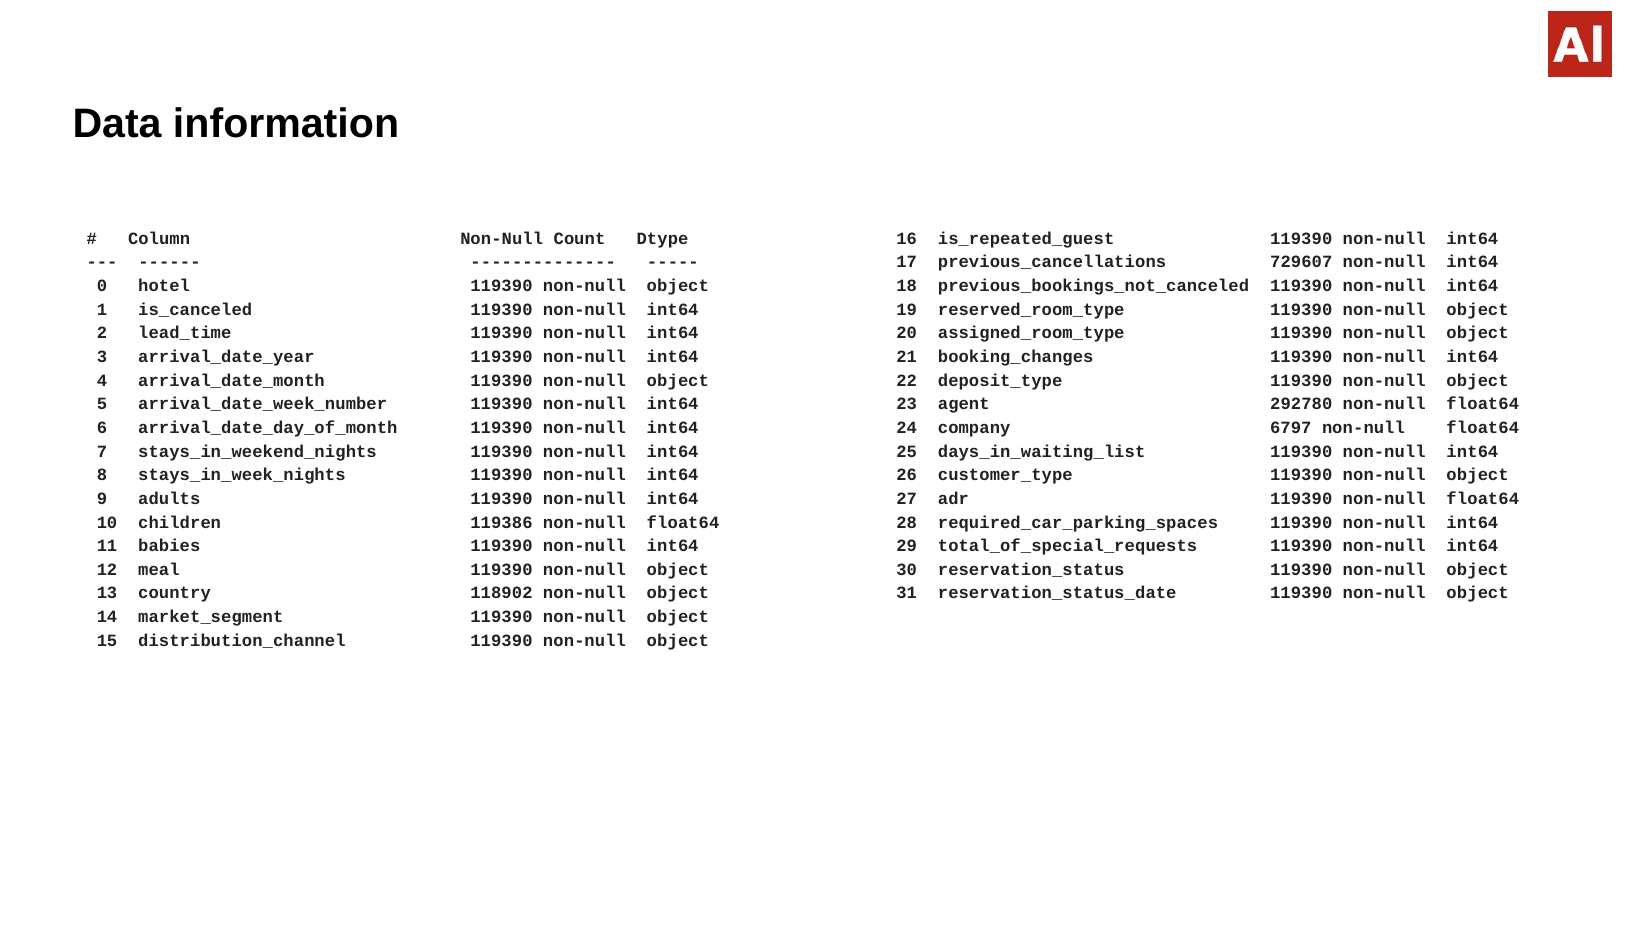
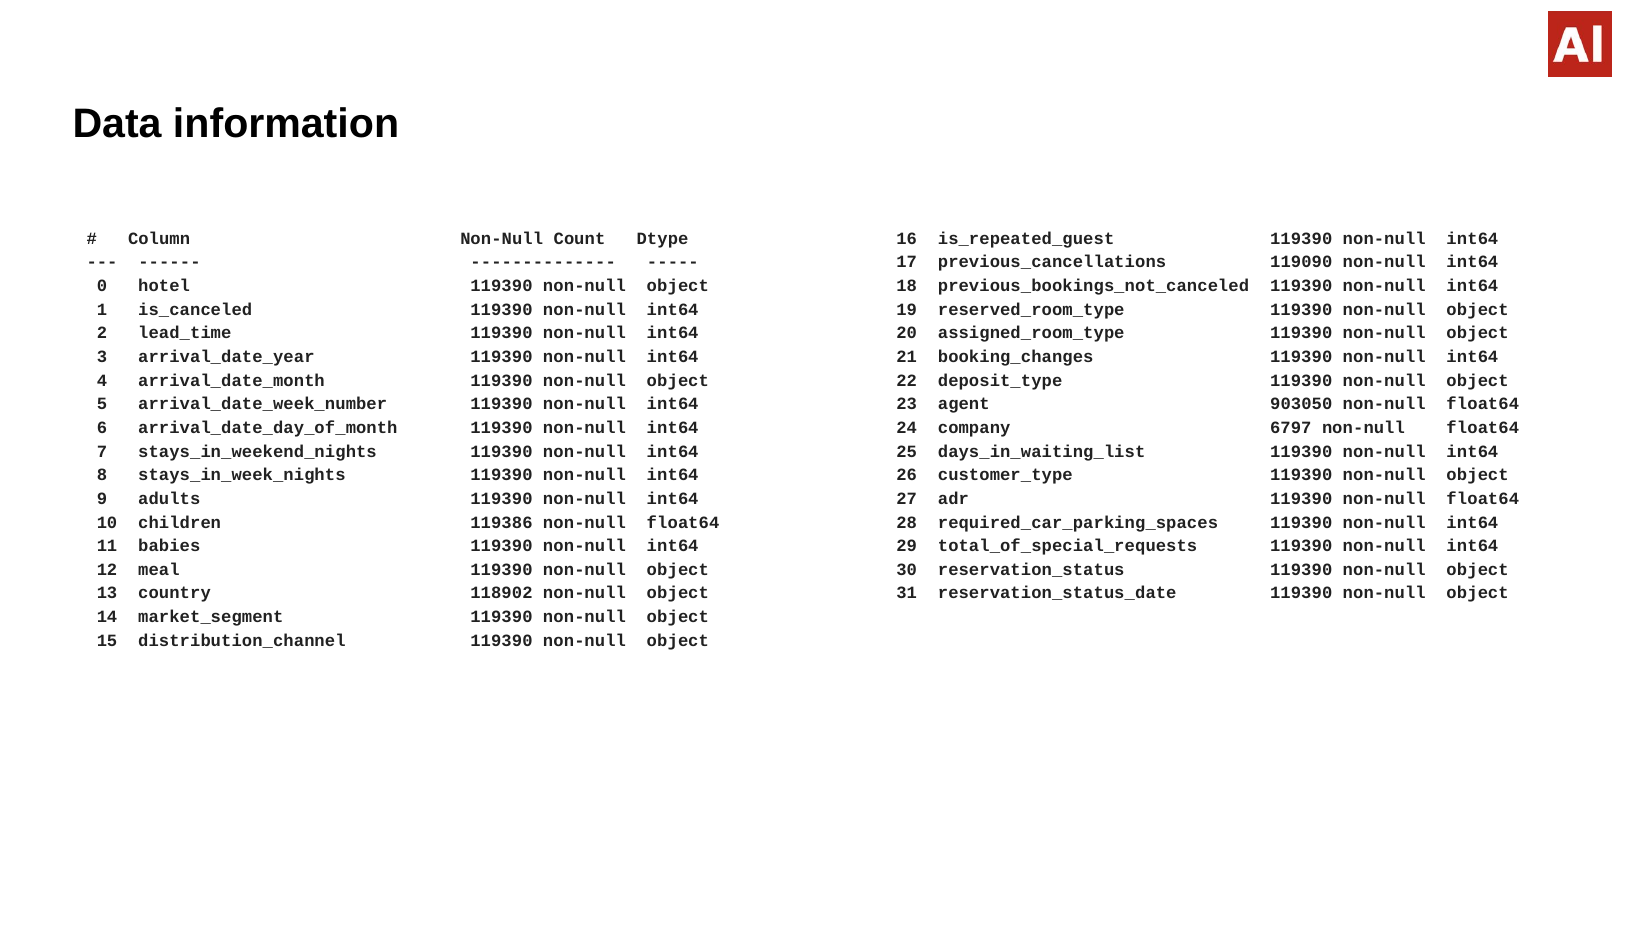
729607: 729607 -> 119090 (1301, 262)
292780: 292780 -> 903050 (1301, 404)
